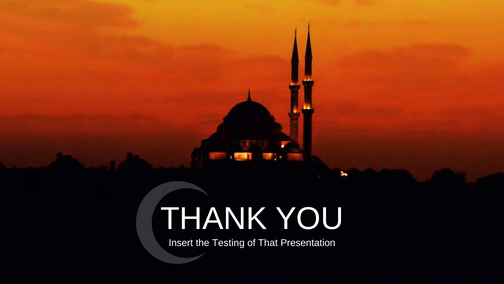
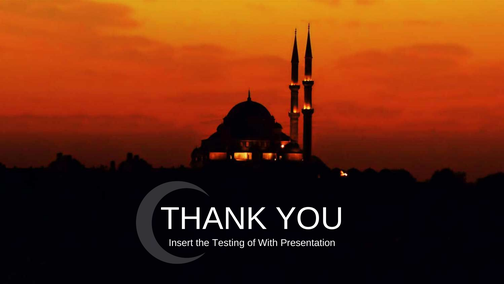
That: That -> With (268, 242)
